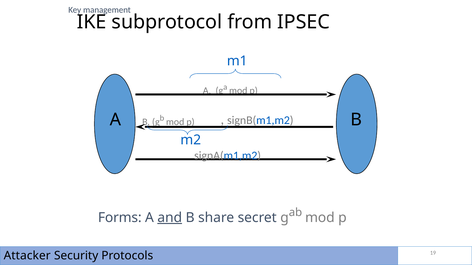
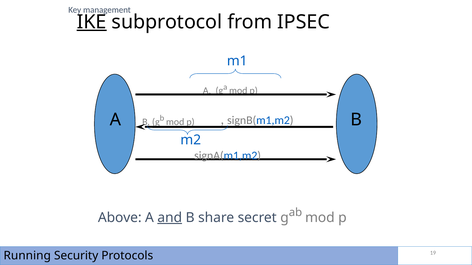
IKE underline: none -> present (92, 22)
Forms: Forms -> Above (120, 218)
Attacker: Attacker -> Running (27, 256)
